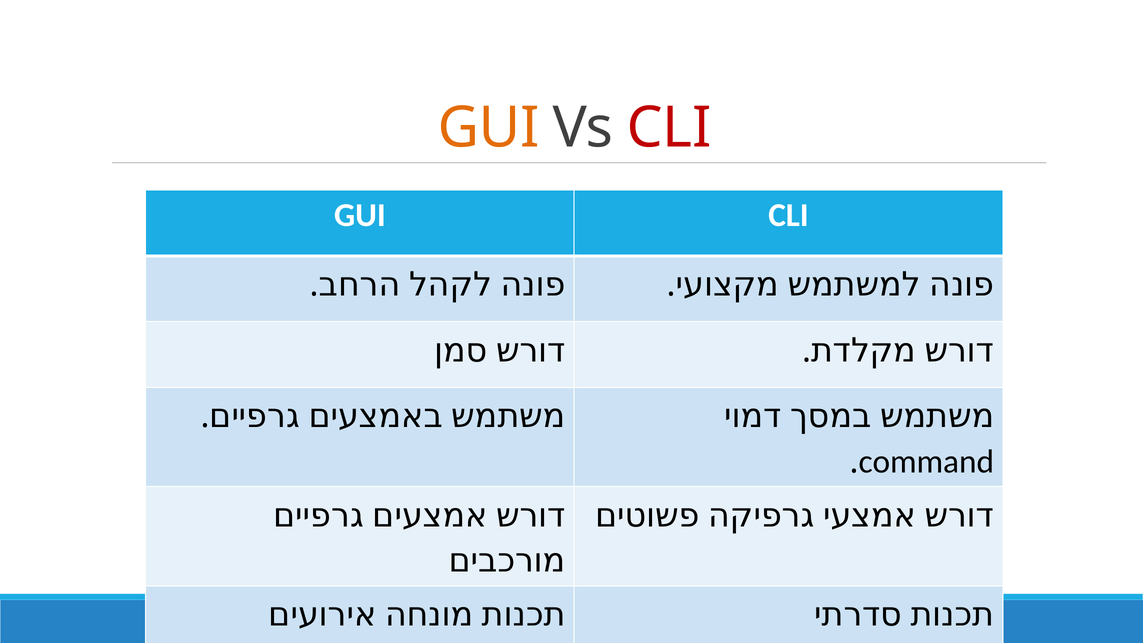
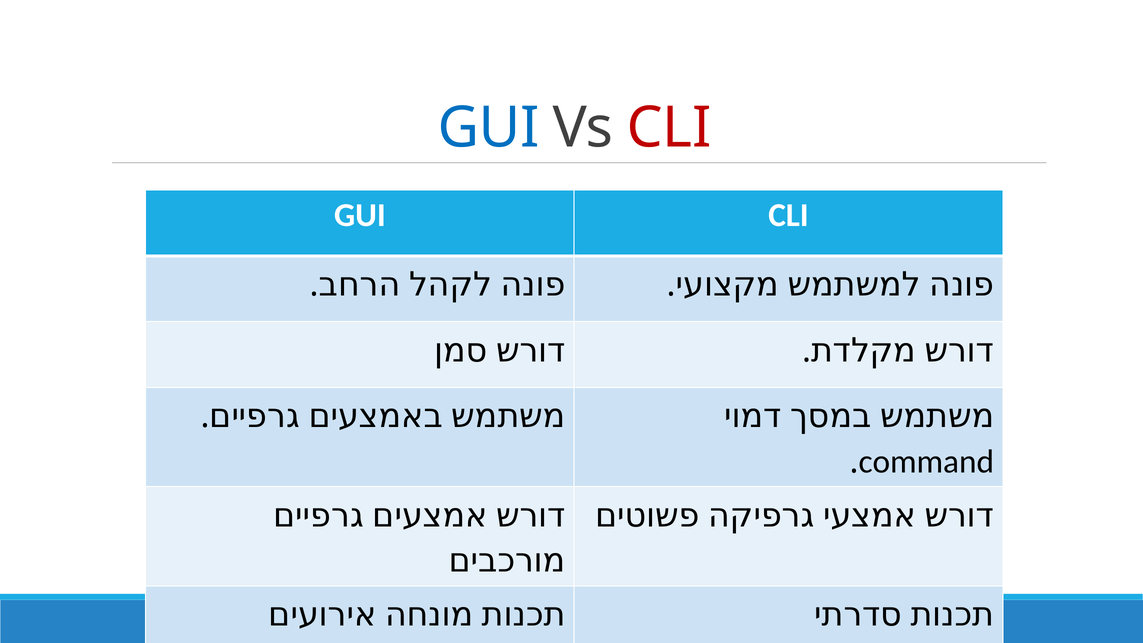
GUI colour: orange -> blue (489, 128)
